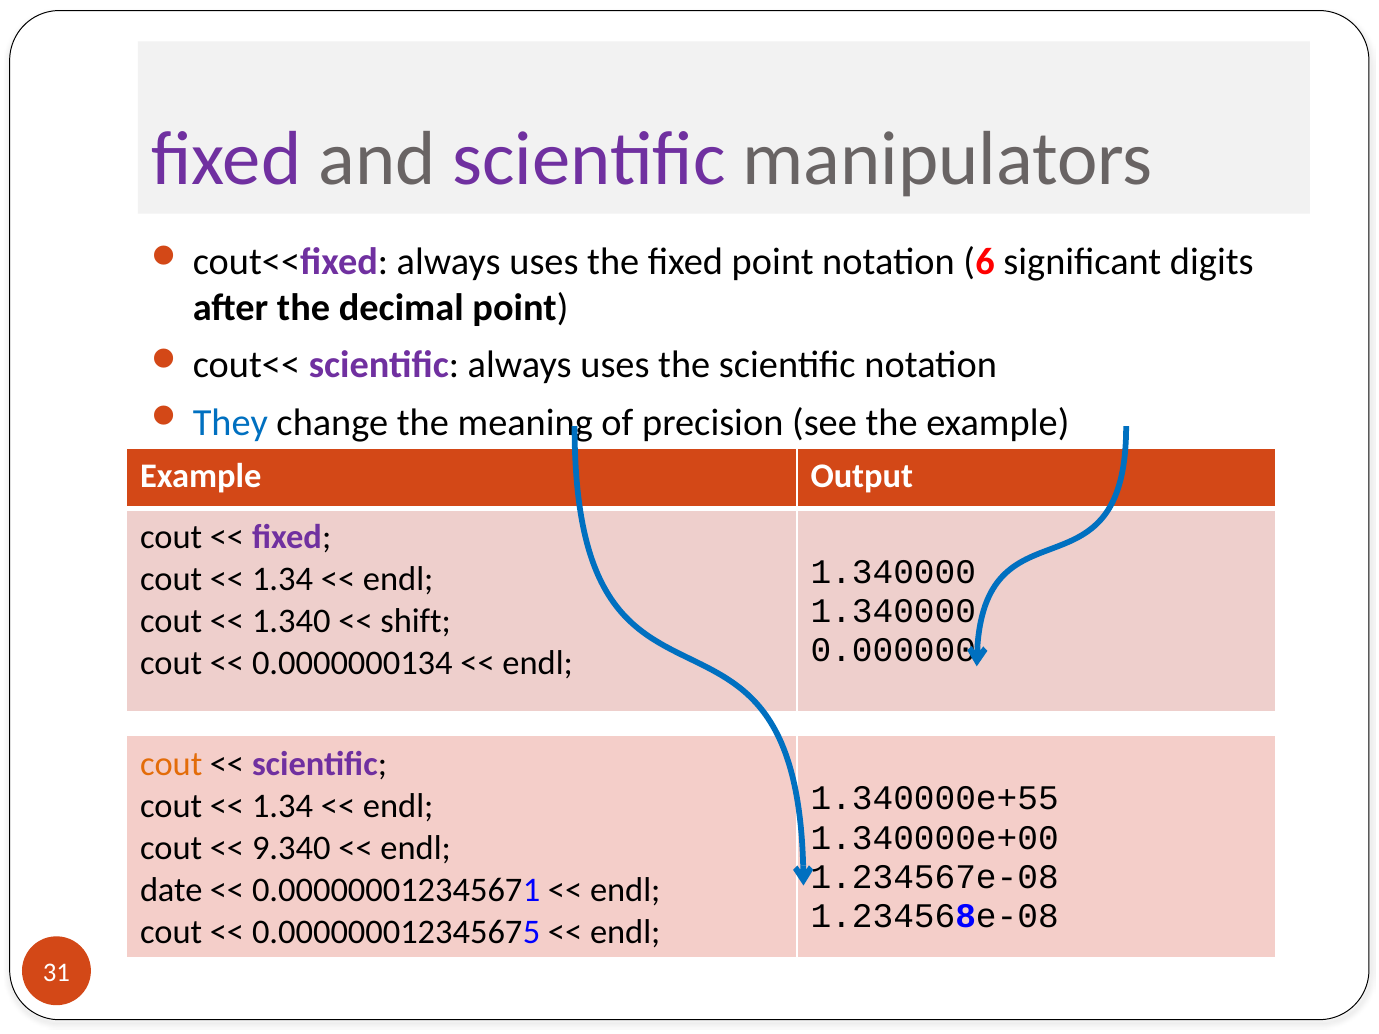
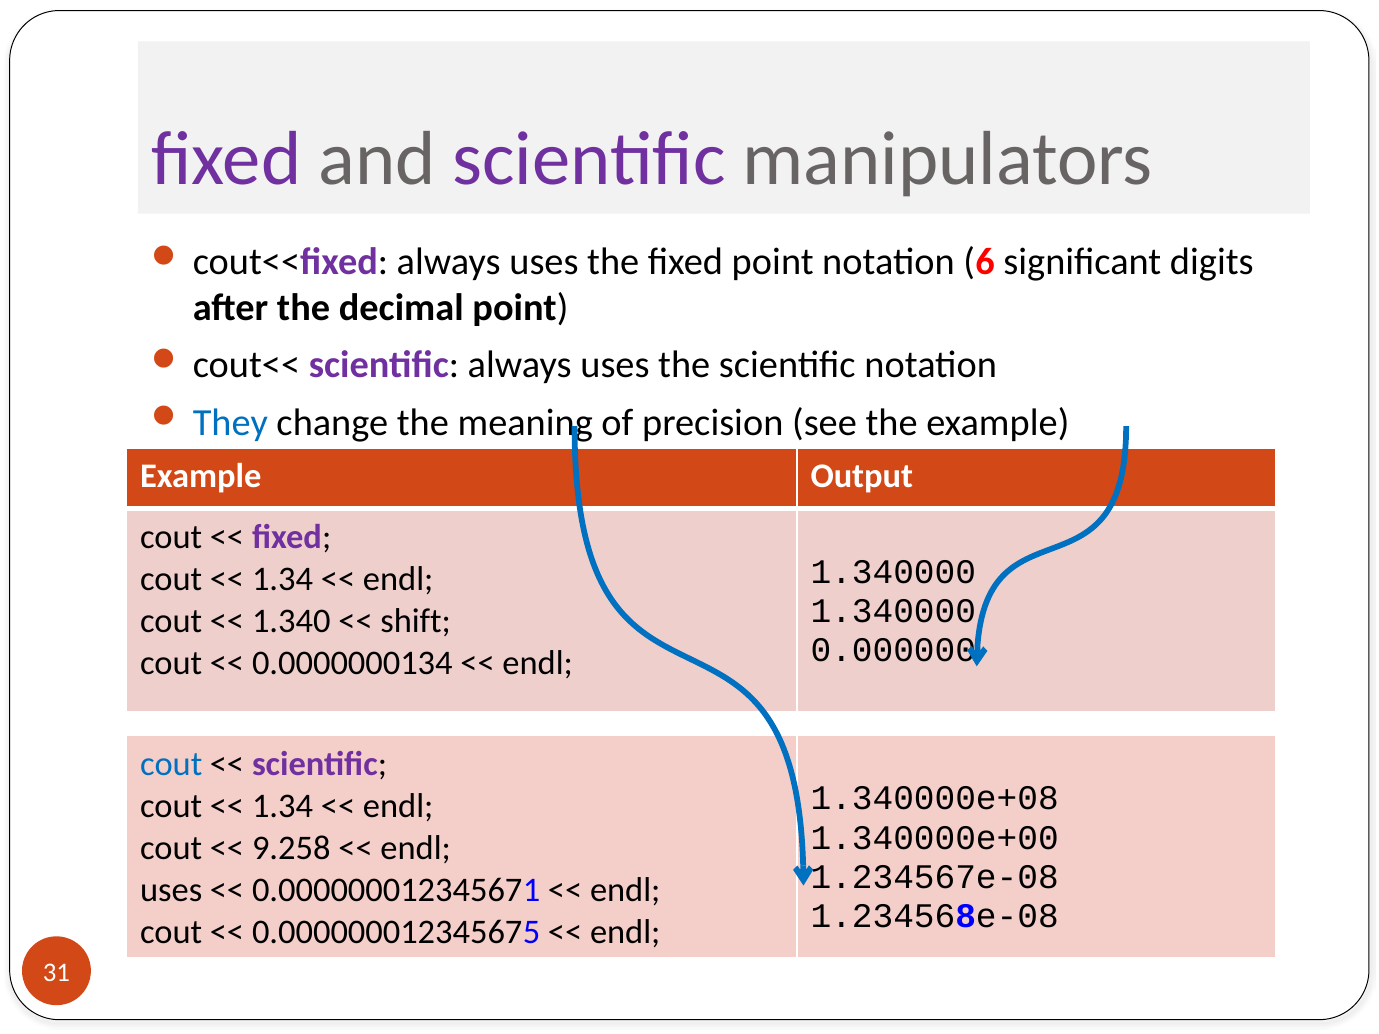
cout colour: orange -> blue (171, 764)
1.340000e+55: 1.340000e+55 -> 1.340000e+08 (935, 799)
9.340: 9.340 -> 9.258 (291, 848)
date: date -> uses (171, 890)
